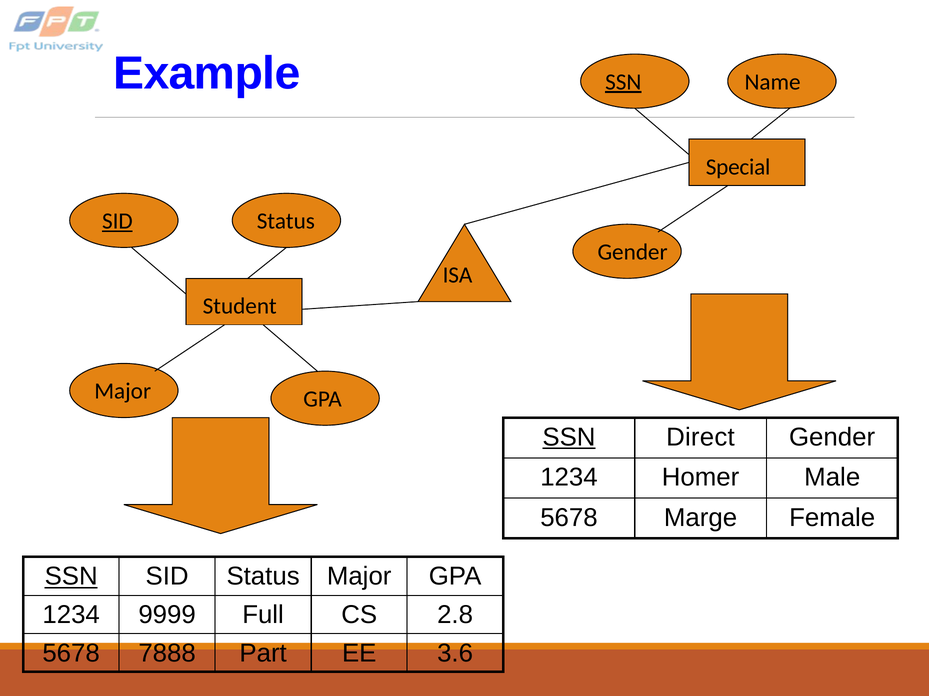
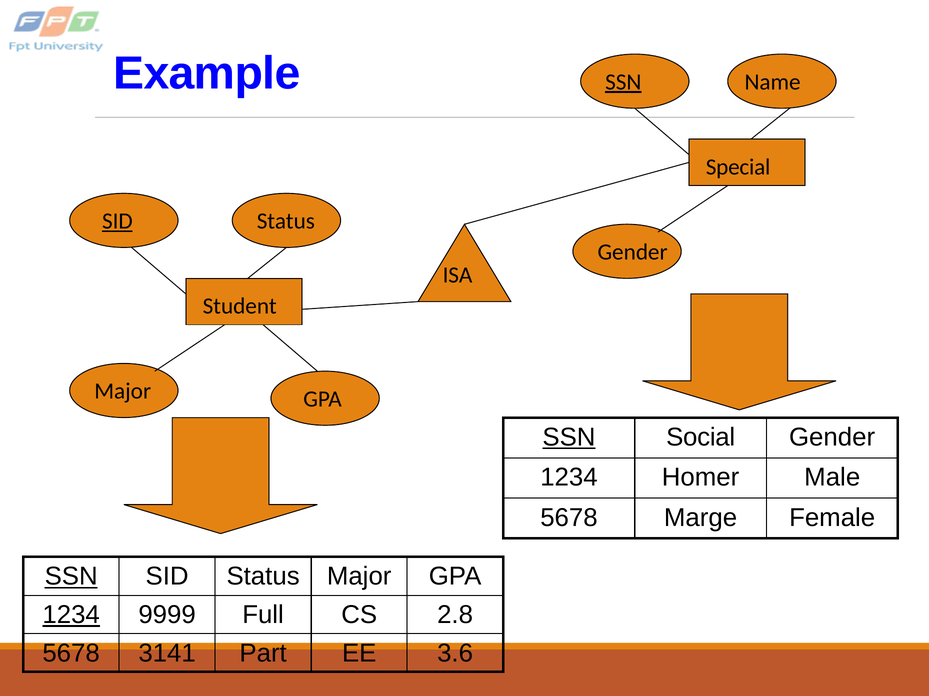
Direct: Direct -> Social (701, 438)
1234 underline: none -> present (71, 616)
7888: 7888 -> 3141 (167, 654)
